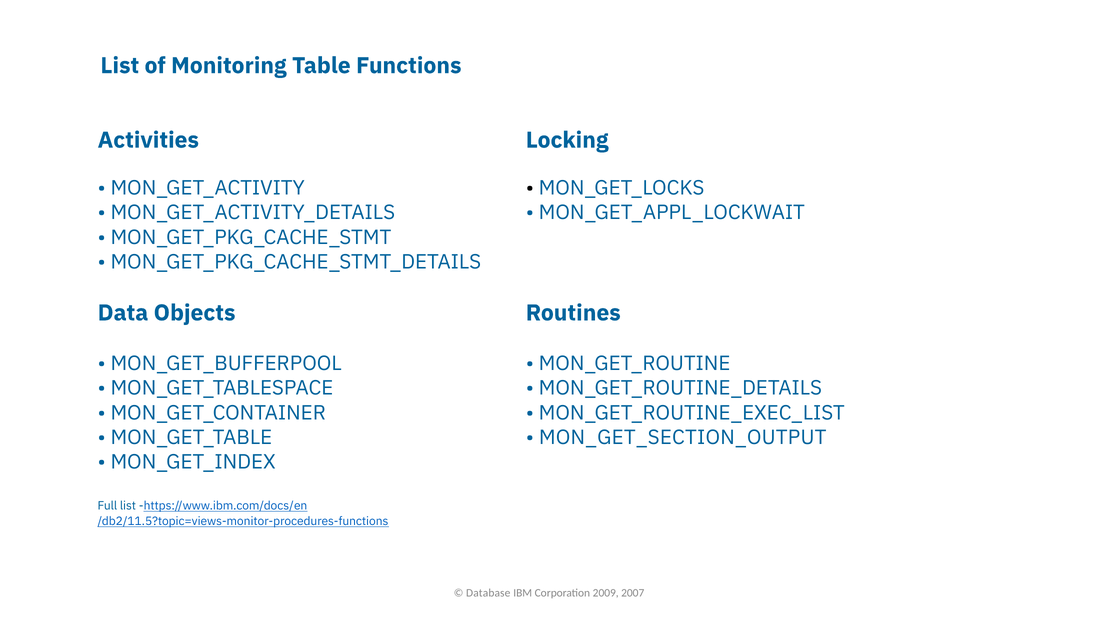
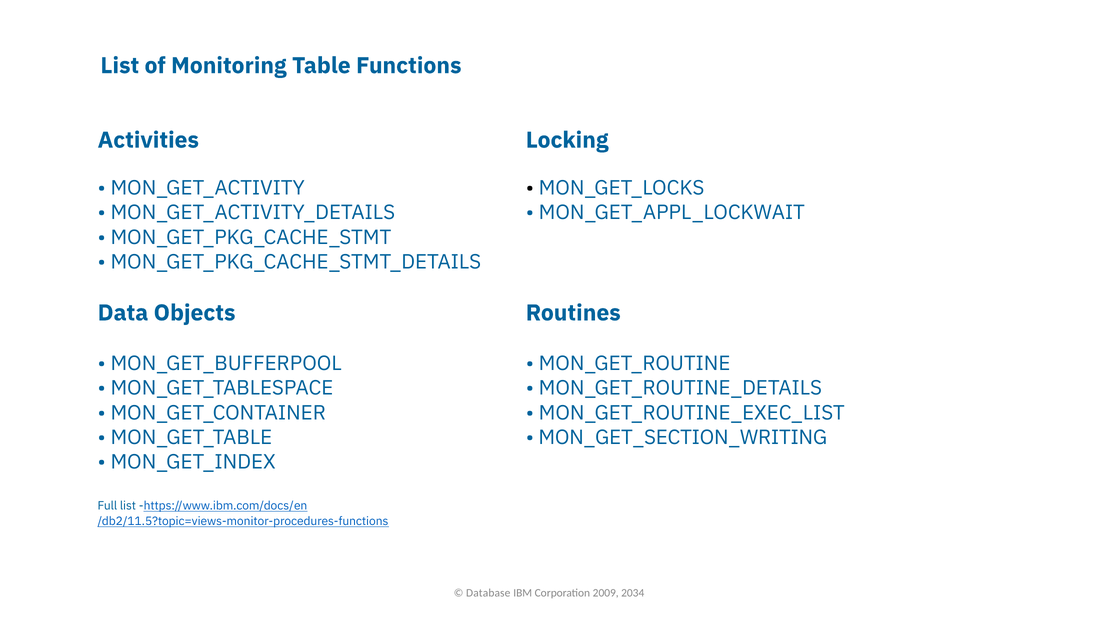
MON_GET_SECTION_OUTPUT: MON_GET_SECTION_OUTPUT -> MON_GET_SECTION_WRITING (683, 438)
2007: 2007 -> 2034 (633, 593)
